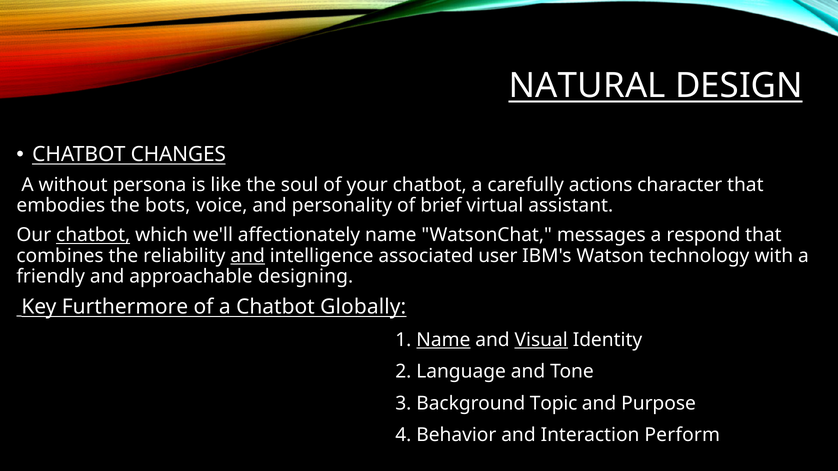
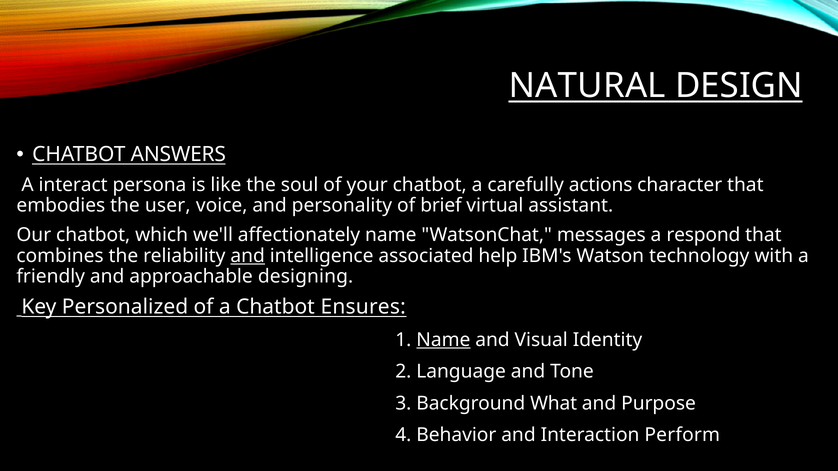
CHANGES: CHANGES -> ANSWERS (178, 155)
without: without -> interact (73, 185)
bots: bots -> user (168, 206)
chatbot underline: present -> none (93, 235)
user: user -> help (498, 256)
Furthermore: Furthermore -> Personalized (125, 307)
Globally: Globally -> Ensures (363, 307)
Visual underline: present -> none (541, 340)
Topic: Topic -> What (554, 404)
